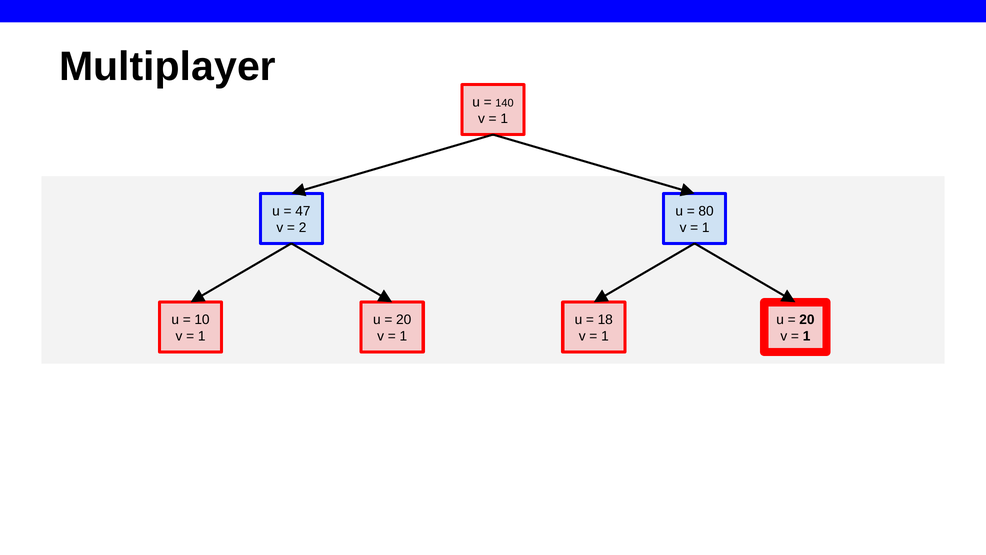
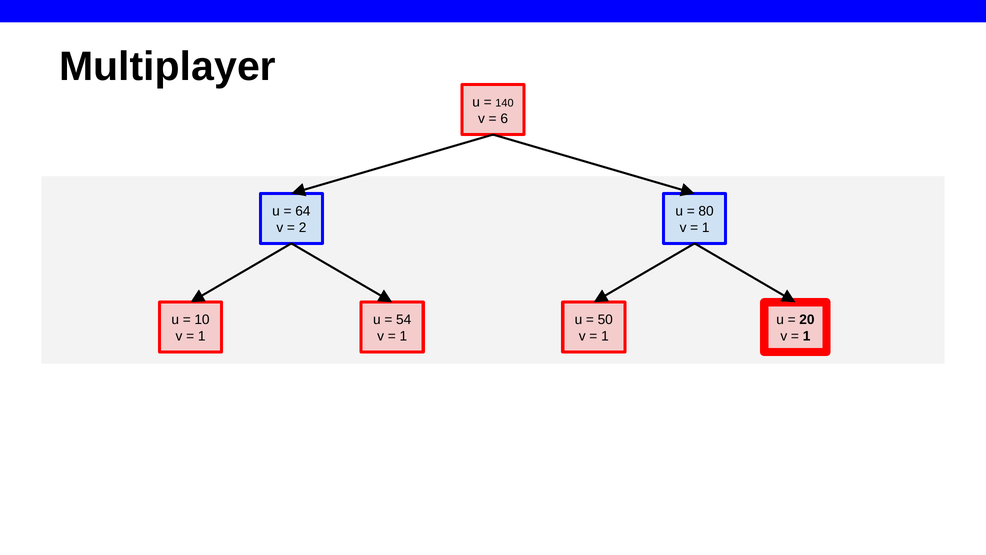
1: 1 -> 6 (504, 119)
47: 47 -> 64 (303, 211)
20: 20 -> 54 (404, 320)
18: 18 -> 50 (605, 320)
